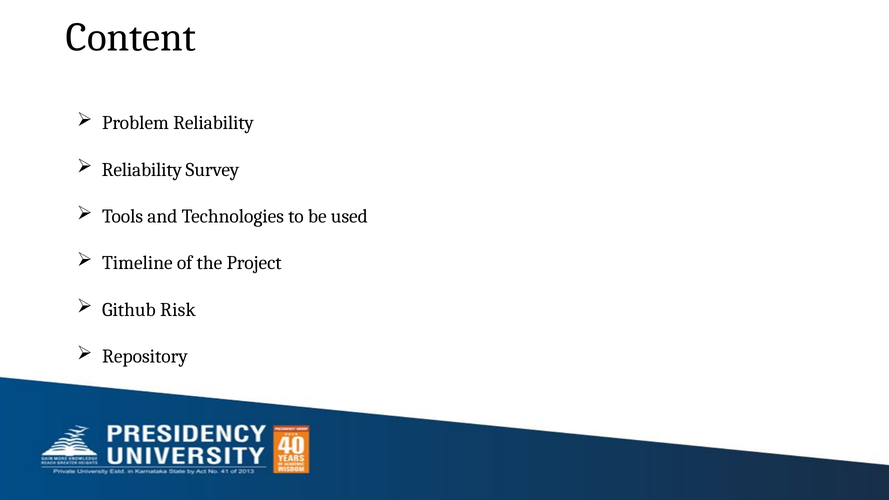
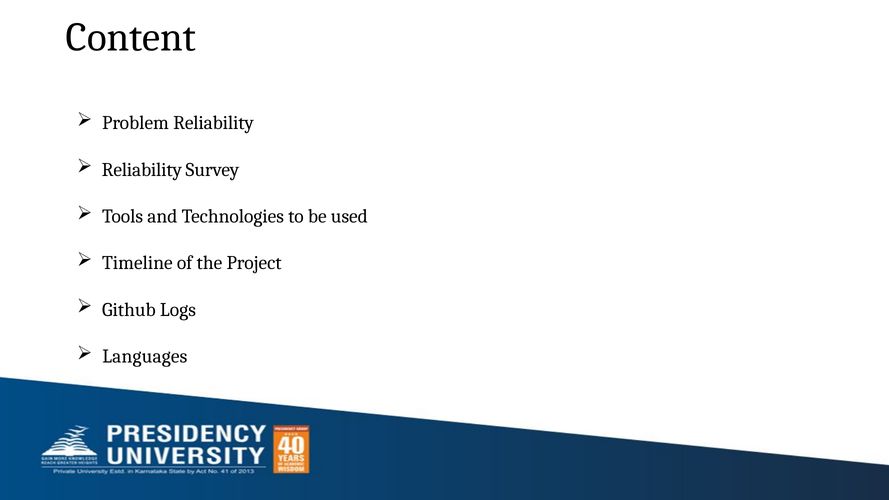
Risk: Risk -> Logs (178, 310)
Repository: Repository -> Languages (145, 356)
